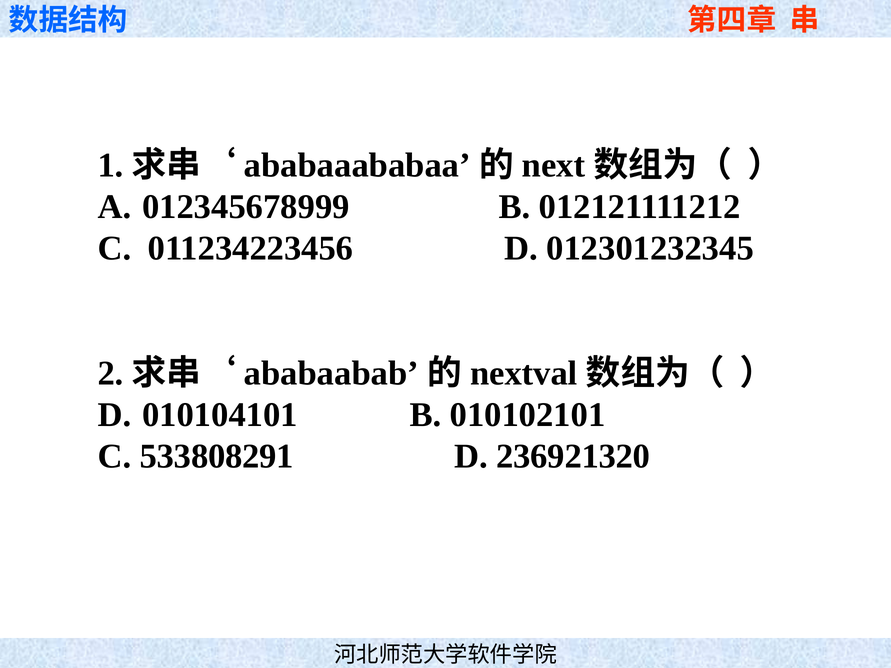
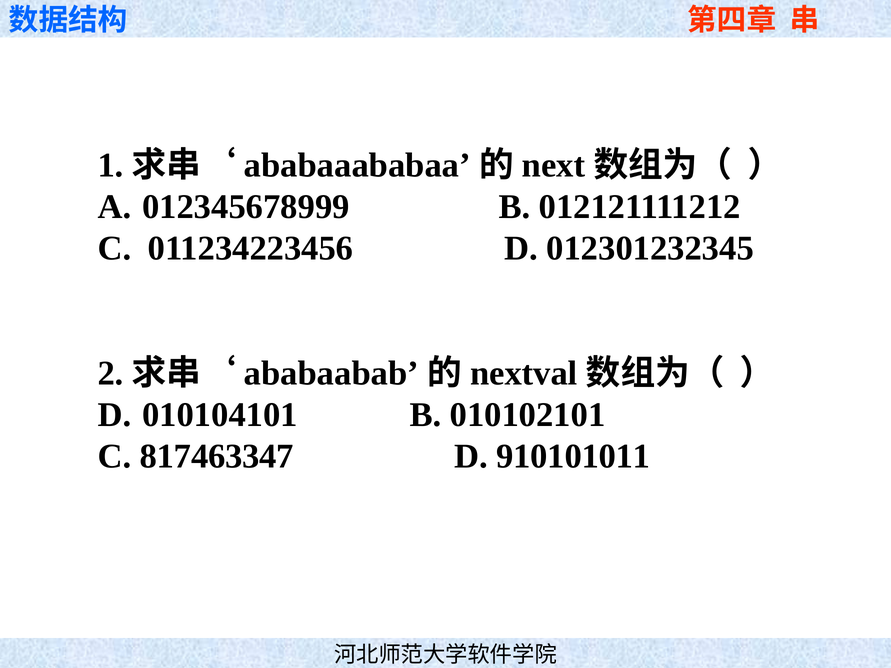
533808291: 533808291 -> 817463347 (217, 456)
236921320: 236921320 -> 910101011 (573, 456)
